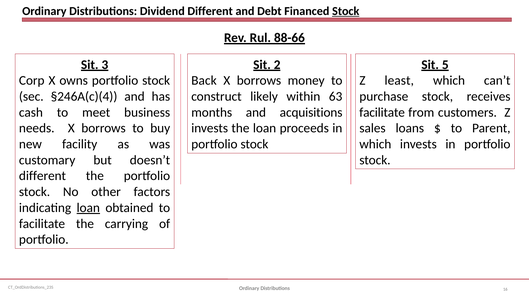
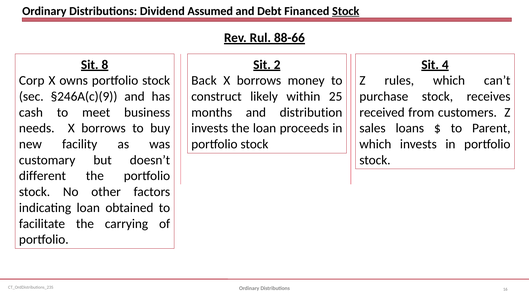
Dividend Different: Different -> Assumed (210, 11)
5: 5 -> 4 (445, 65)
3: 3 -> 8 (105, 65)
least: least -> rules (399, 80)
63: 63 -> 25 (336, 96)
§246A(c)(4: §246A(c)(4 -> §246A(c)(9 (84, 96)
acquisitions: acquisitions -> distribution (311, 112)
facilitate: facilitate -> received (382, 112)
loan underline: present -> none (88, 207)
